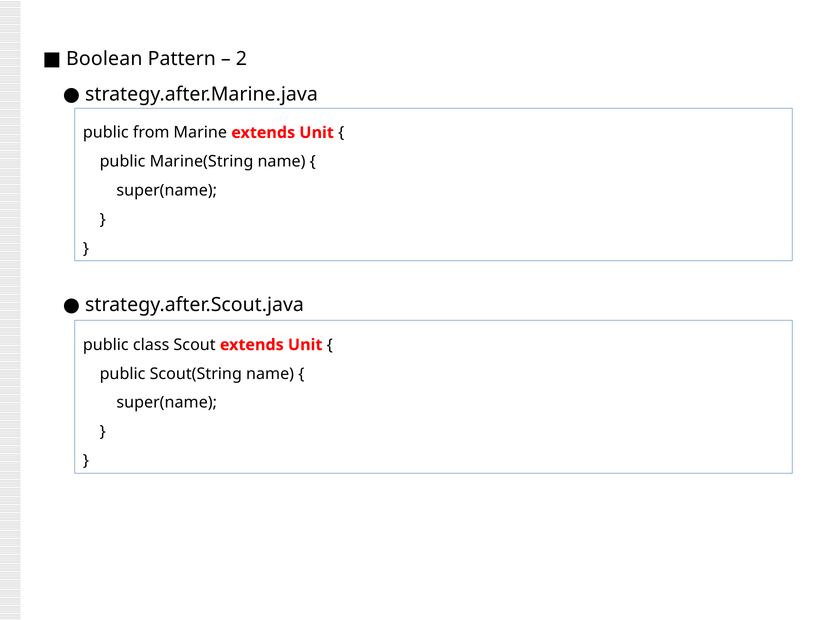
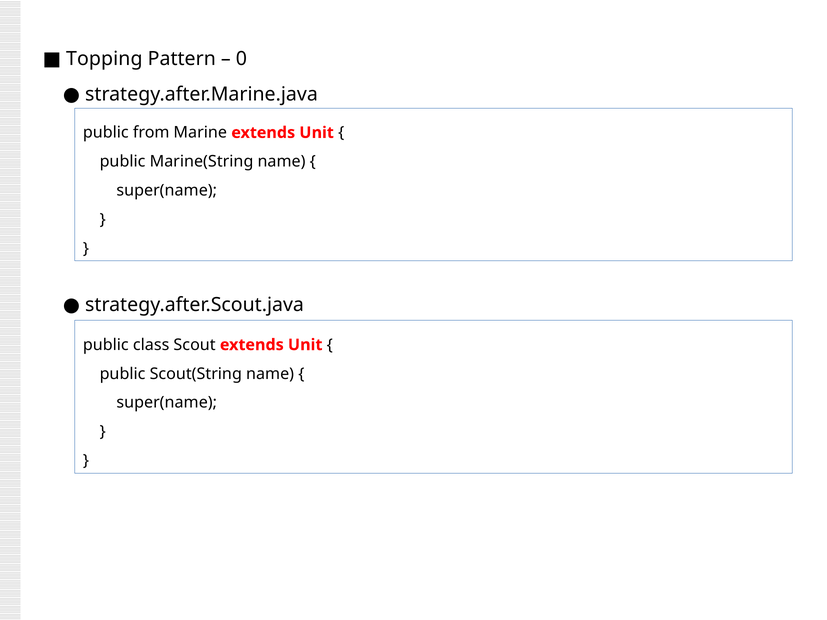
Boolean: Boolean -> Topping (104, 59)
2: 2 -> 0 (241, 59)
